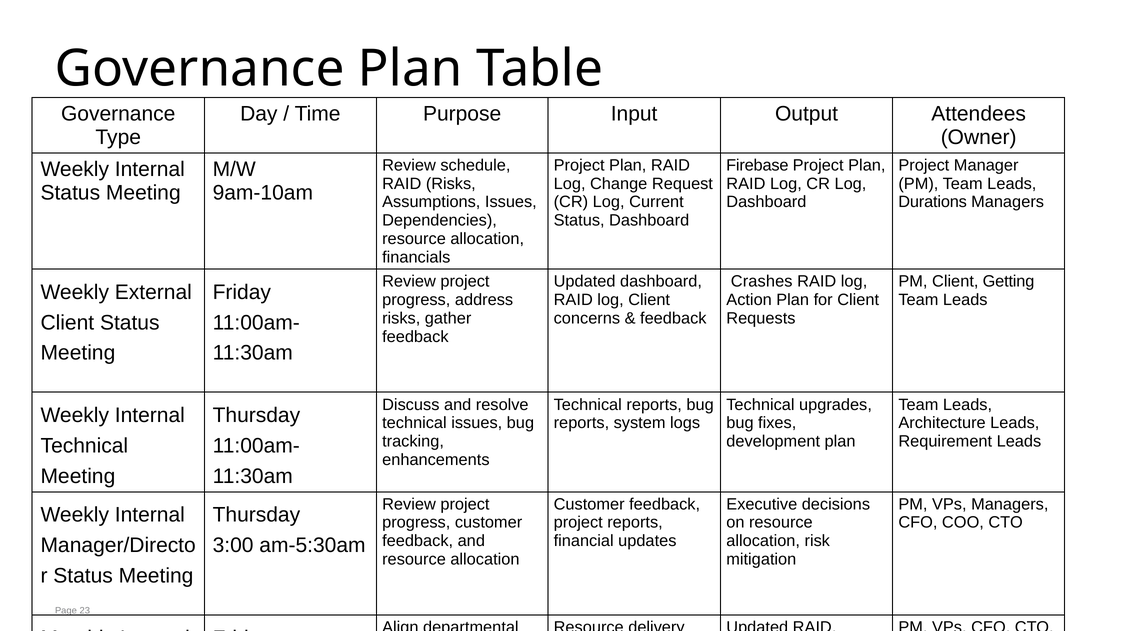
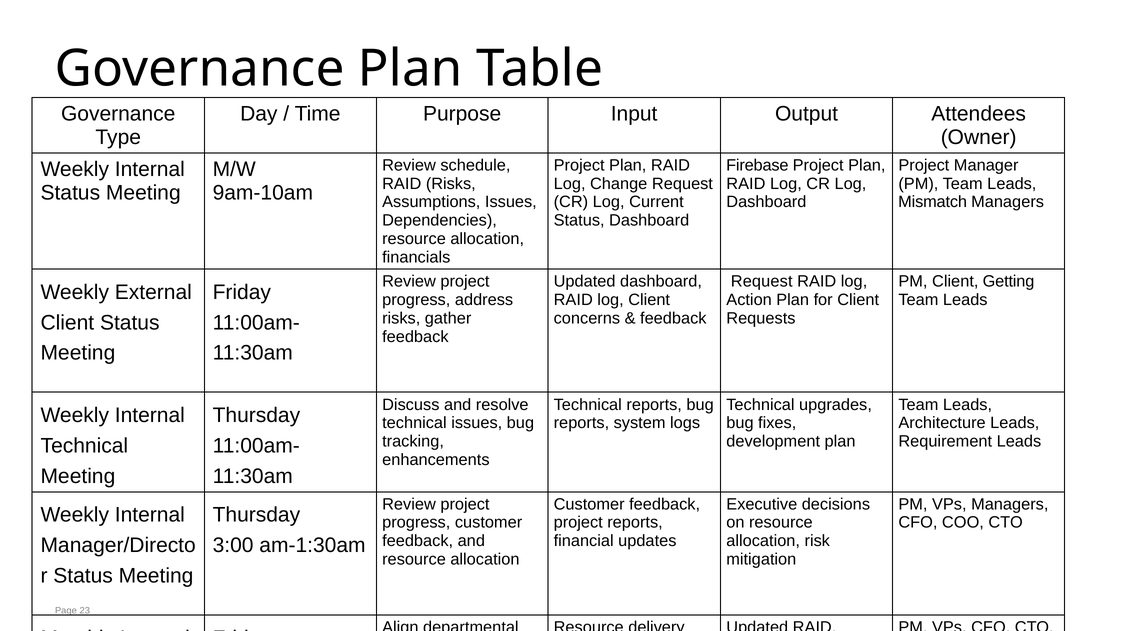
Durations: Durations -> Mismatch (933, 202)
Crashes: Crashes -> Request (762, 281)
am-5:30am: am-5:30am -> am-1:30am (312, 545)
